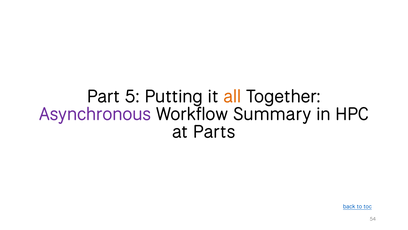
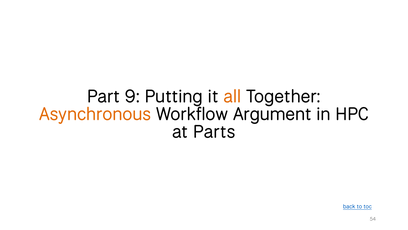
5: 5 -> 9 (133, 96)
Asynchronous colour: purple -> orange (95, 114)
Summary: Summary -> Argument (272, 114)
